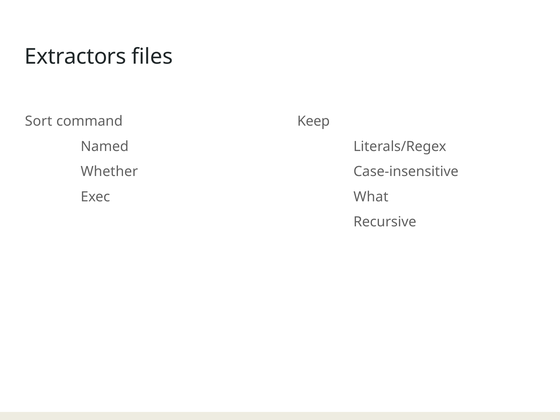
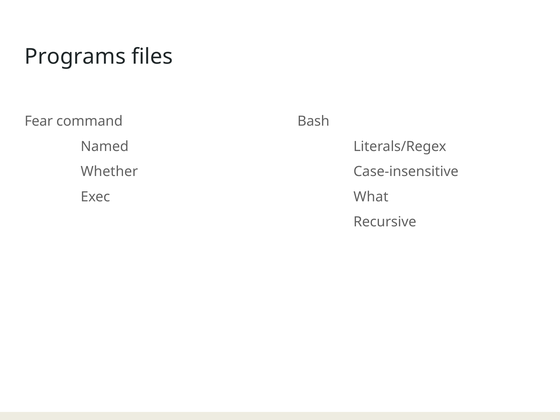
Extractors: Extractors -> Programs (75, 57)
Sort: Sort -> Fear (39, 121)
Keep: Keep -> Bash (313, 121)
